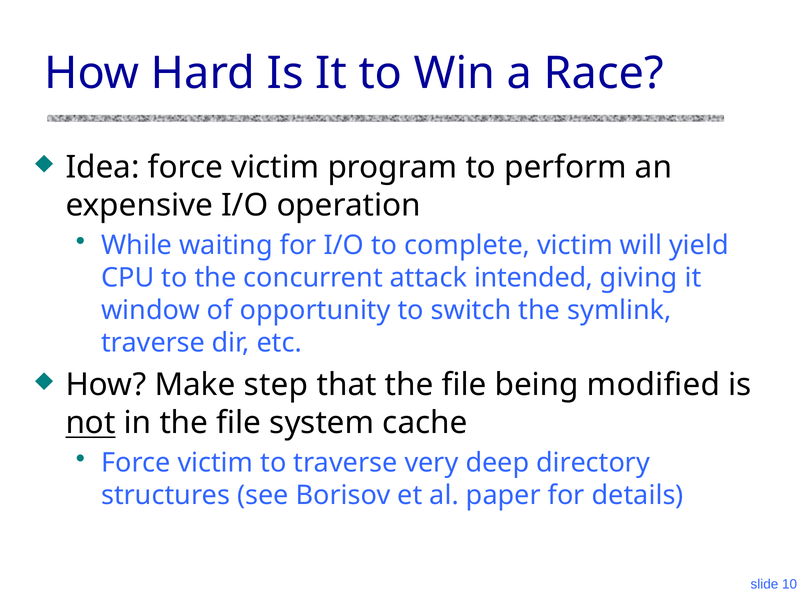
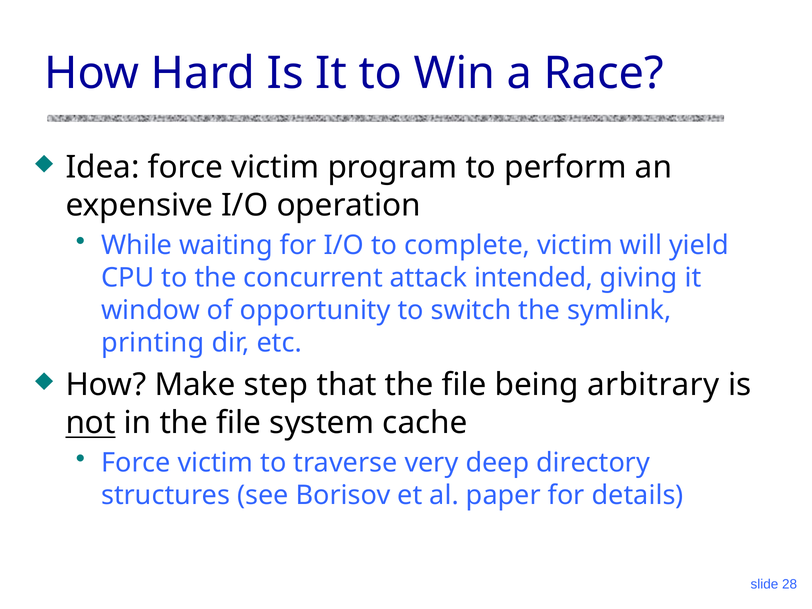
traverse: traverse -> printing (153, 343)
modified: modified -> arbitrary (653, 385)
10: 10 -> 28 (790, 584)
